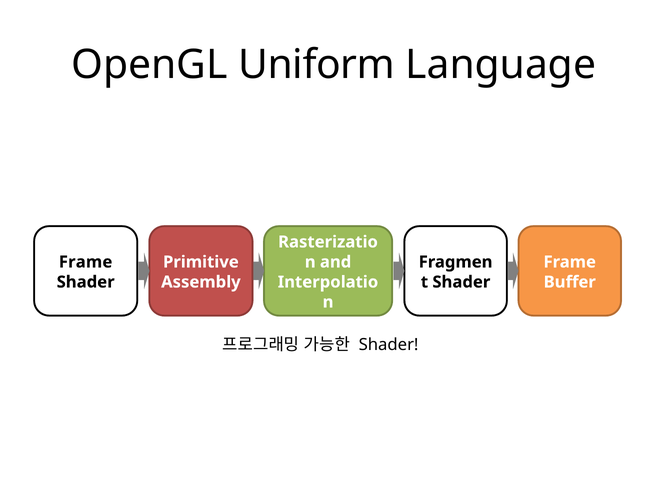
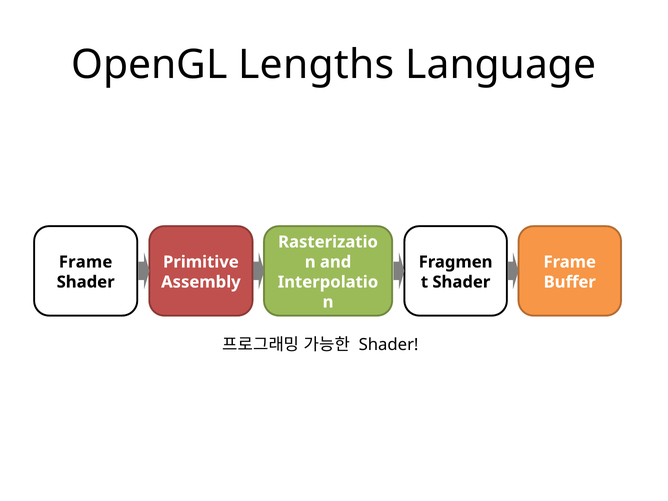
Uniform: Uniform -> Lengths (316, 65)
